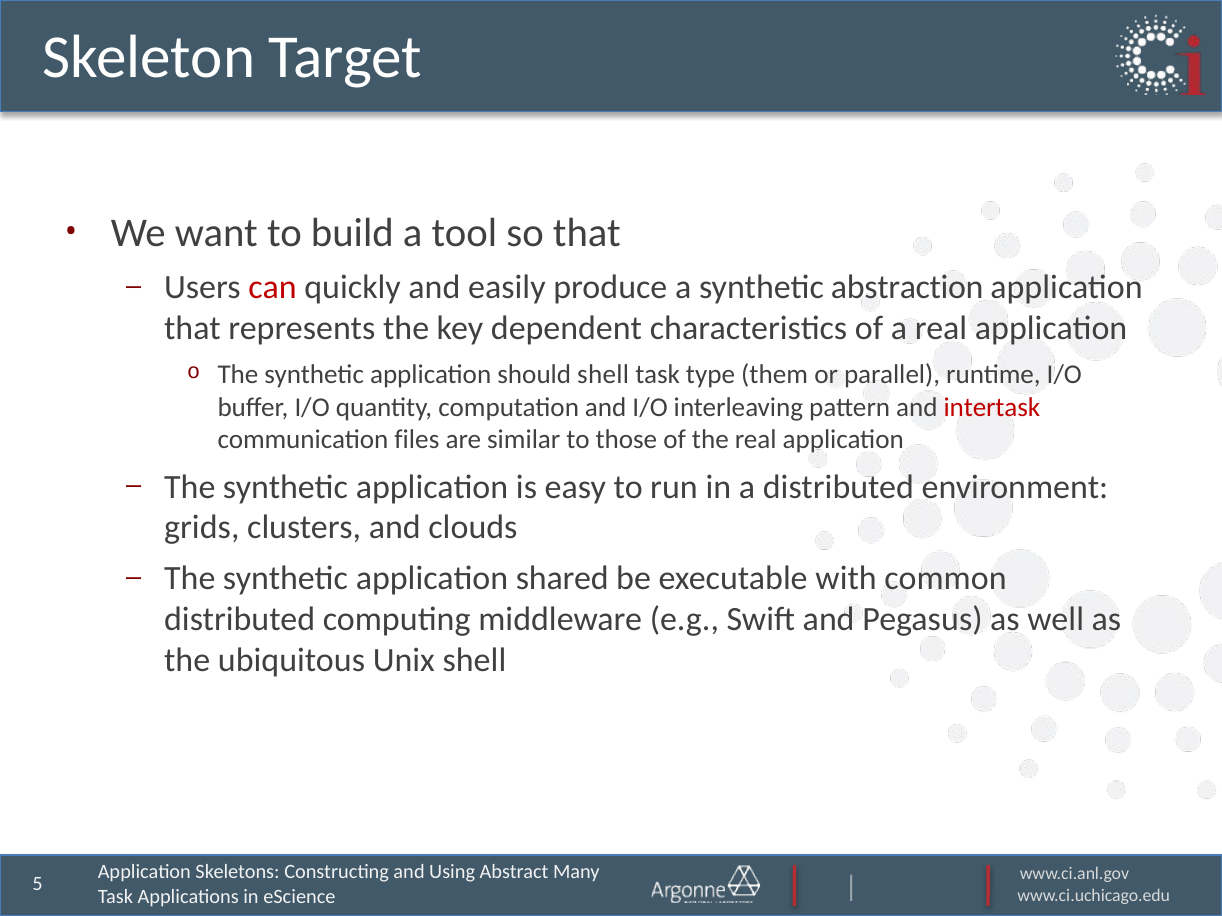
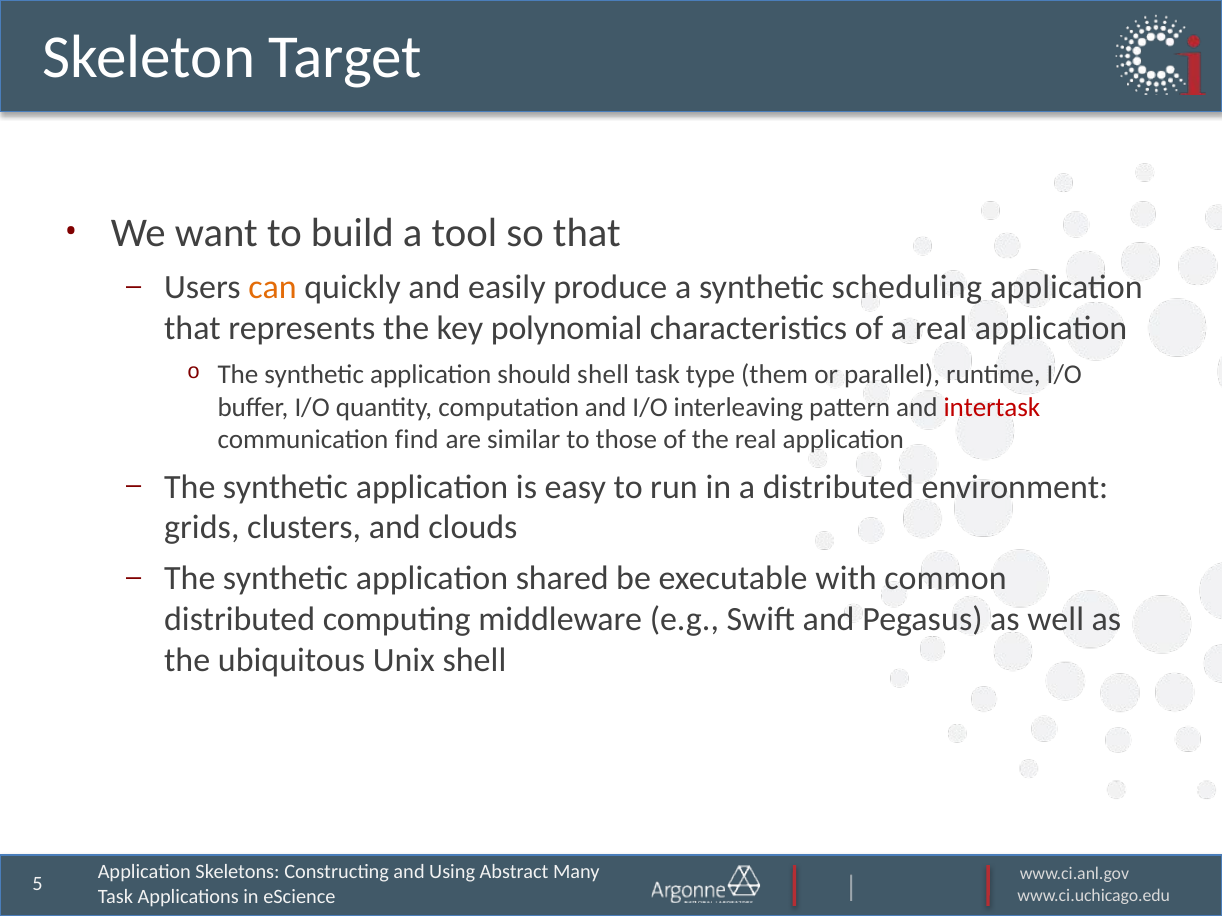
can colour: red -> orange (272, 288)
abstraction: abstraction -> scheduling (907, 288)
dependent: dependent -> polynomial (567, 328)
files: files -> find (417, 440)
